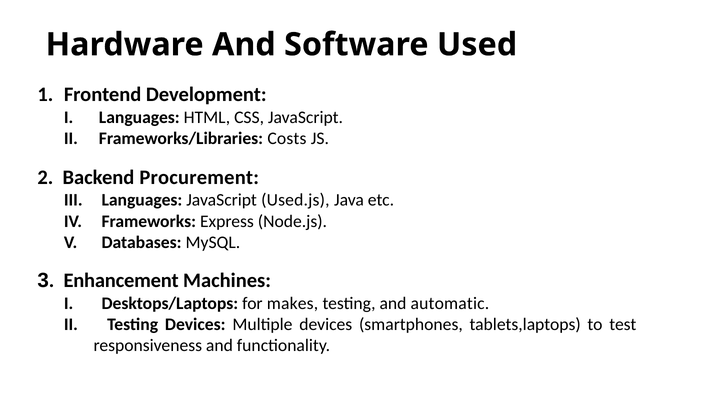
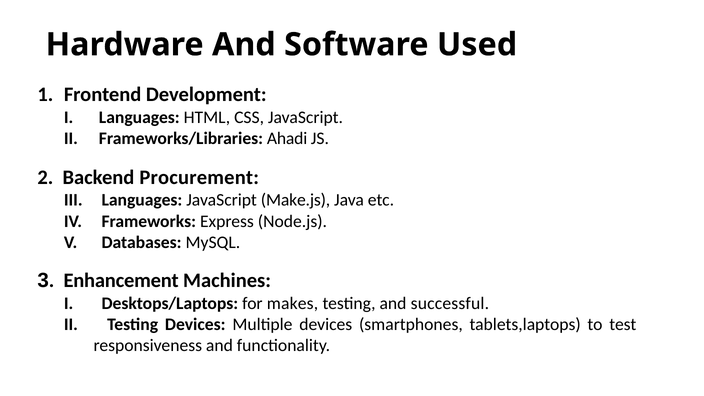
Costs: Costs -> Ahadi (287, 138)
Used.js: Used.js -> Make.js (296, 200)
automatic: automatic -> successful (450, 303)
